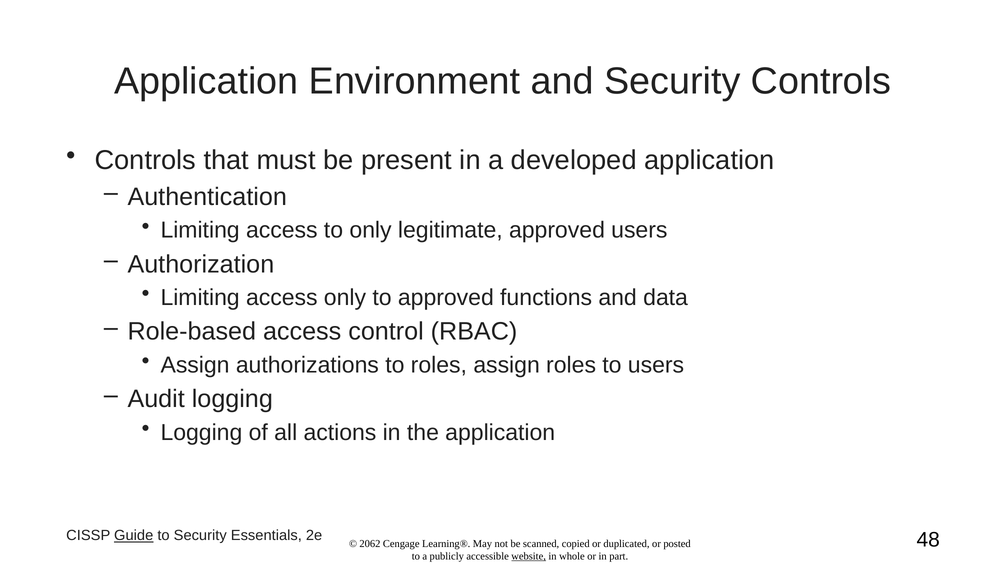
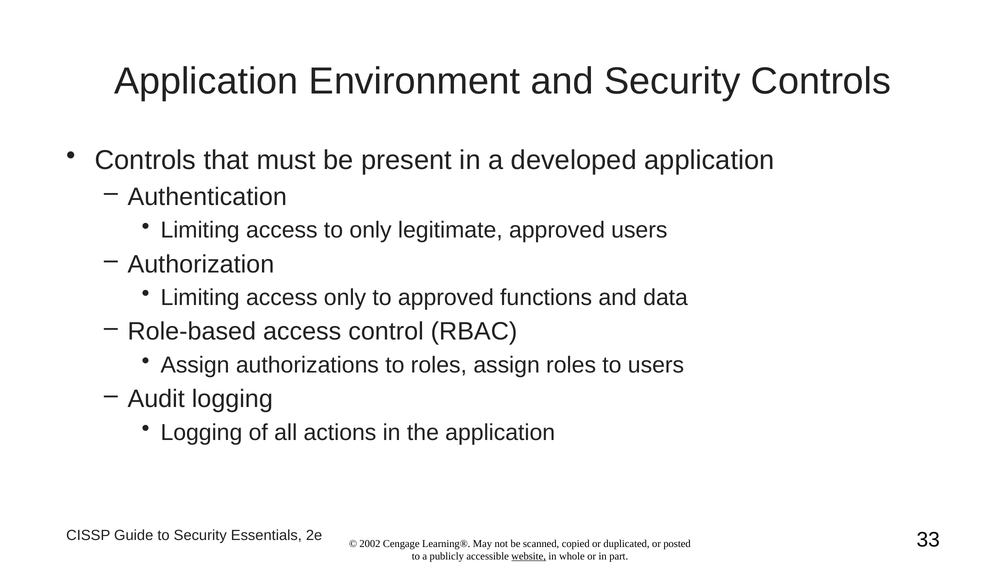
Guide underline: present -> none (134, 535)
48: 48 -> 33 (928, 540)
2062: 2062 -> 2002 (370, 544)
